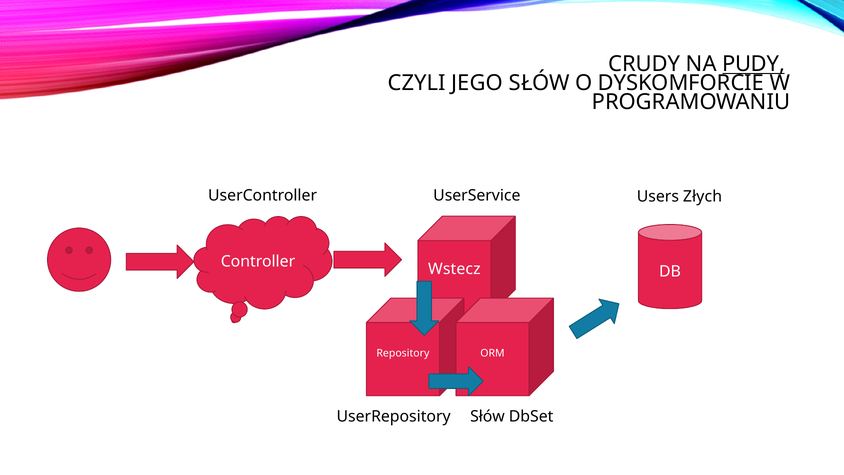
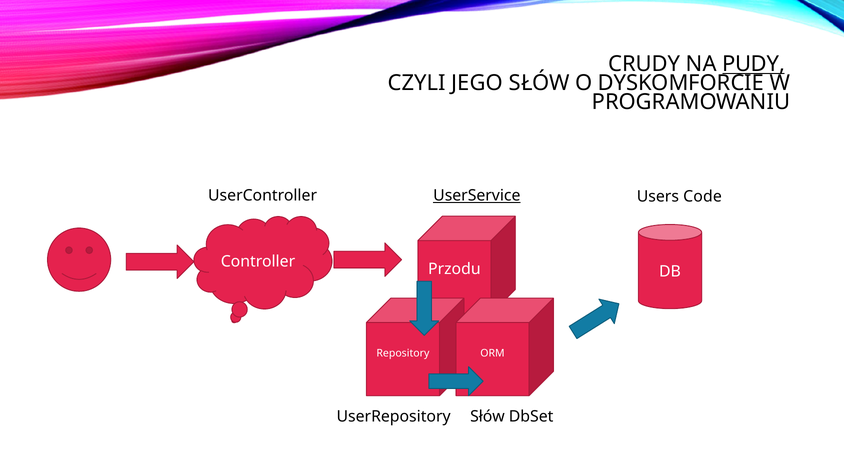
UserService underline: none -> present (477, 196)
Złych: Złych -> Code (702, 196)
Wstecz: Wstecz -> Przodu (454, 269)
